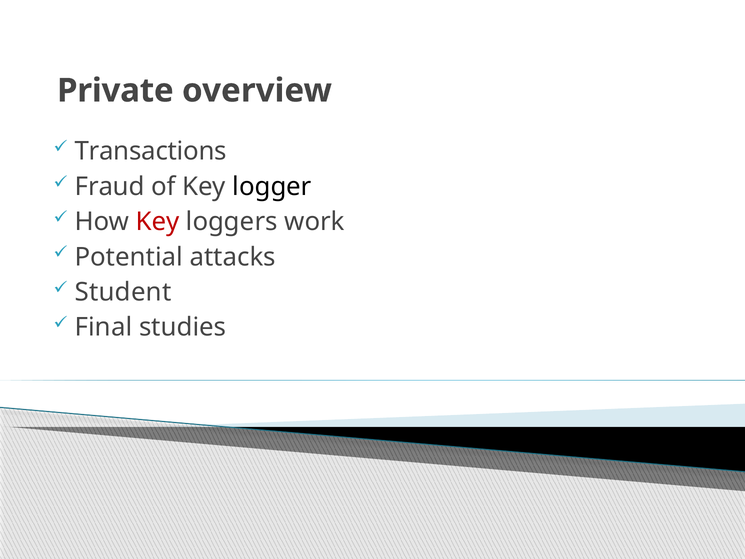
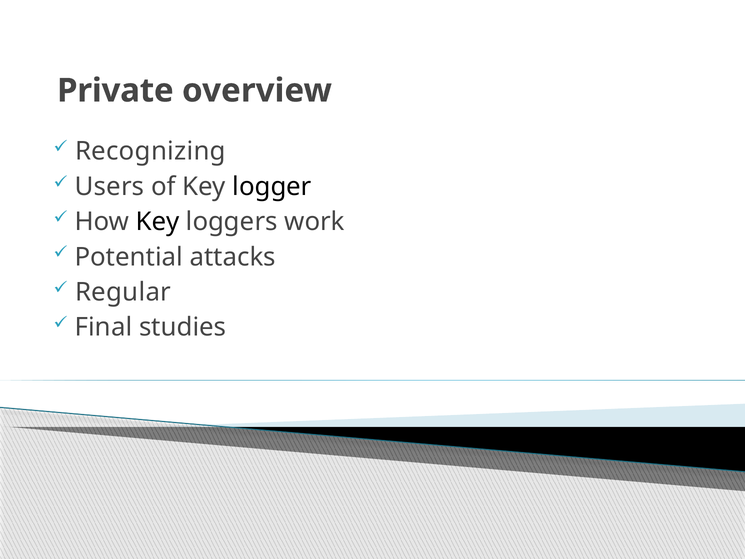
Transactions: Transactions -> Recognizing (150, 151)
Fraud: Fraud -> Users (110, 187)
Key colour: red -> black (158, 222)
Student: Student -> Regular (123, 292)
